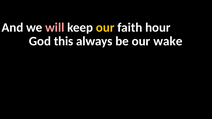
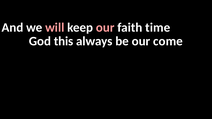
our colour: yellow -> pink (105, 27)
hour: hour -> time (158, 27)
wake: wake -> come (168, 41)
